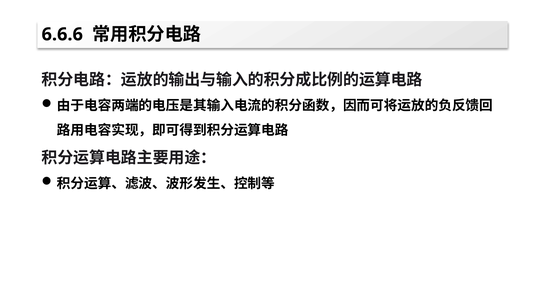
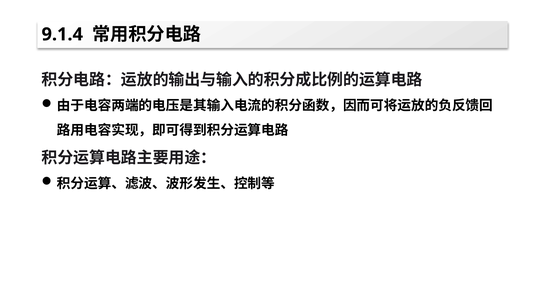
6.6.6: 6.6.6 -> 9.1.4 (62, 34)
